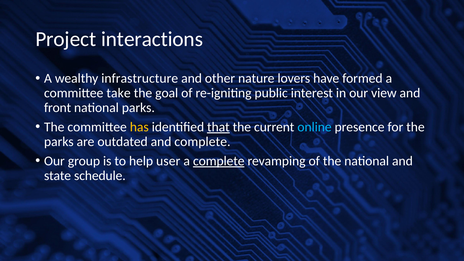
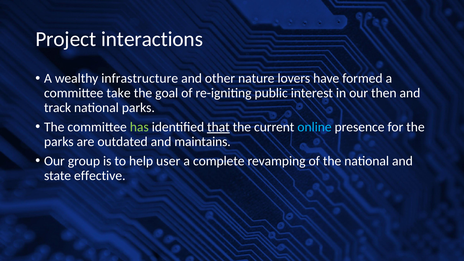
view: view -> then (384, 93)
front: front -> track (58, 108)
has colour: yellow -> light green (139, 127)
and complete: complete -> maintains (203, 142)
complete underline: present -> none (219, 161)
schedule: schedule -> effective (100, 176)
